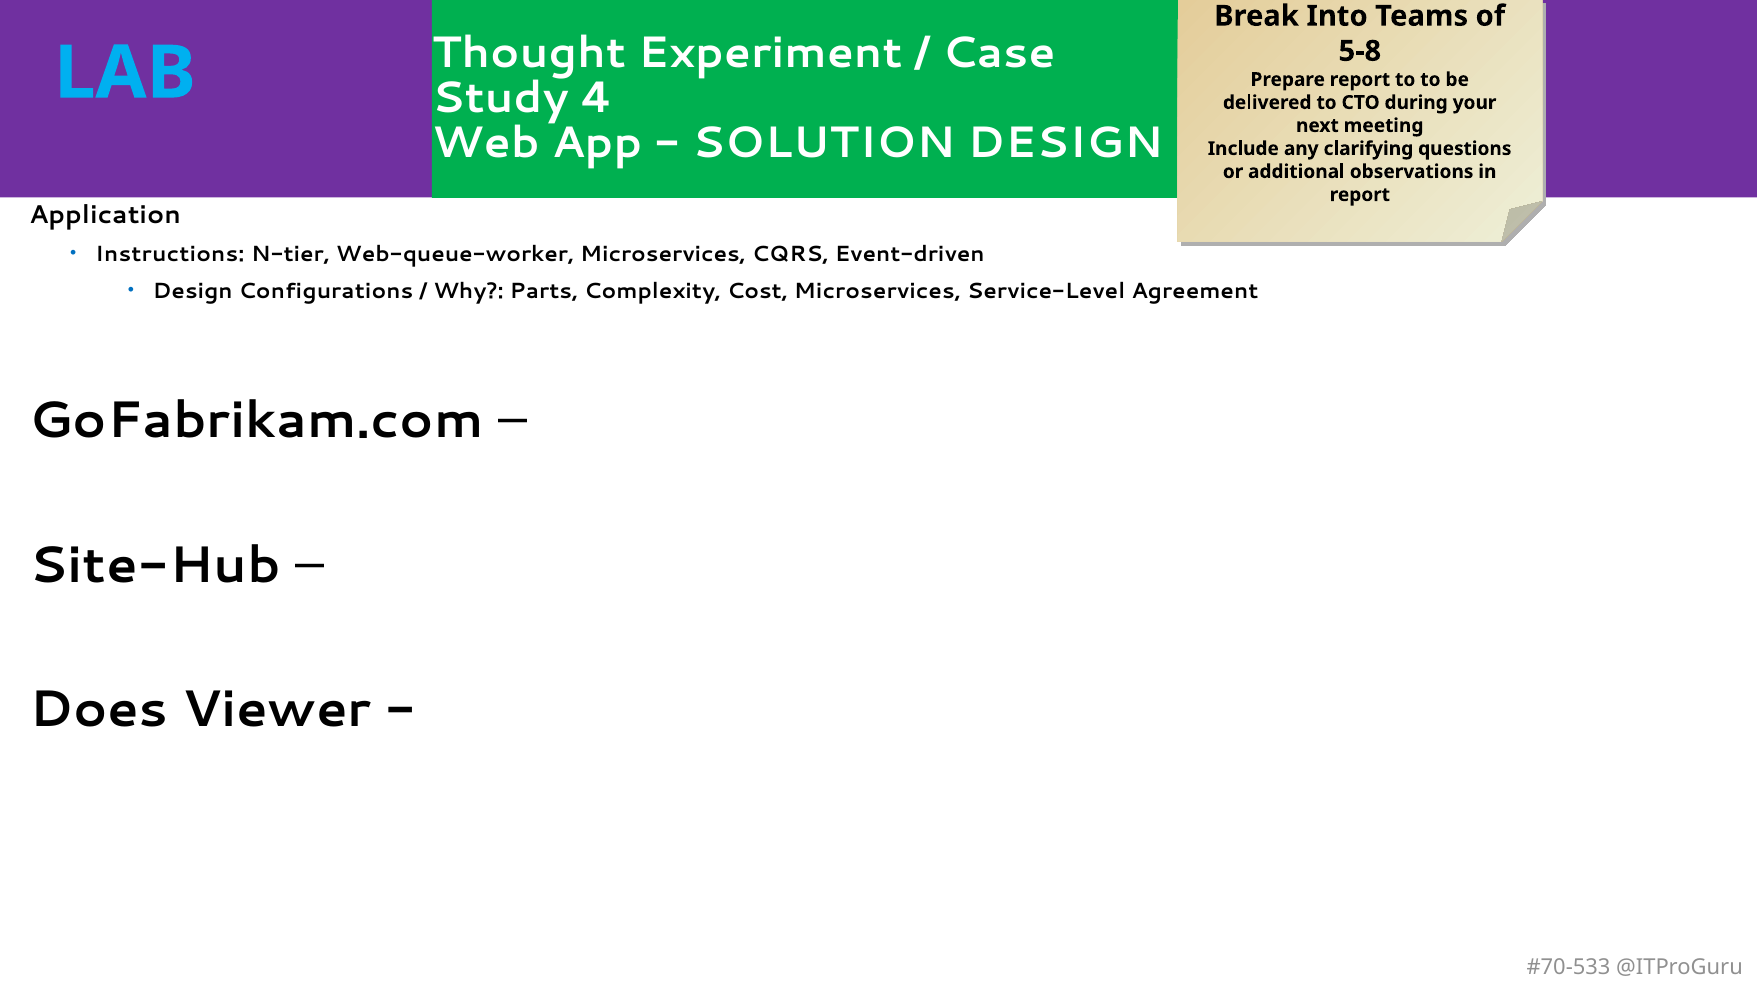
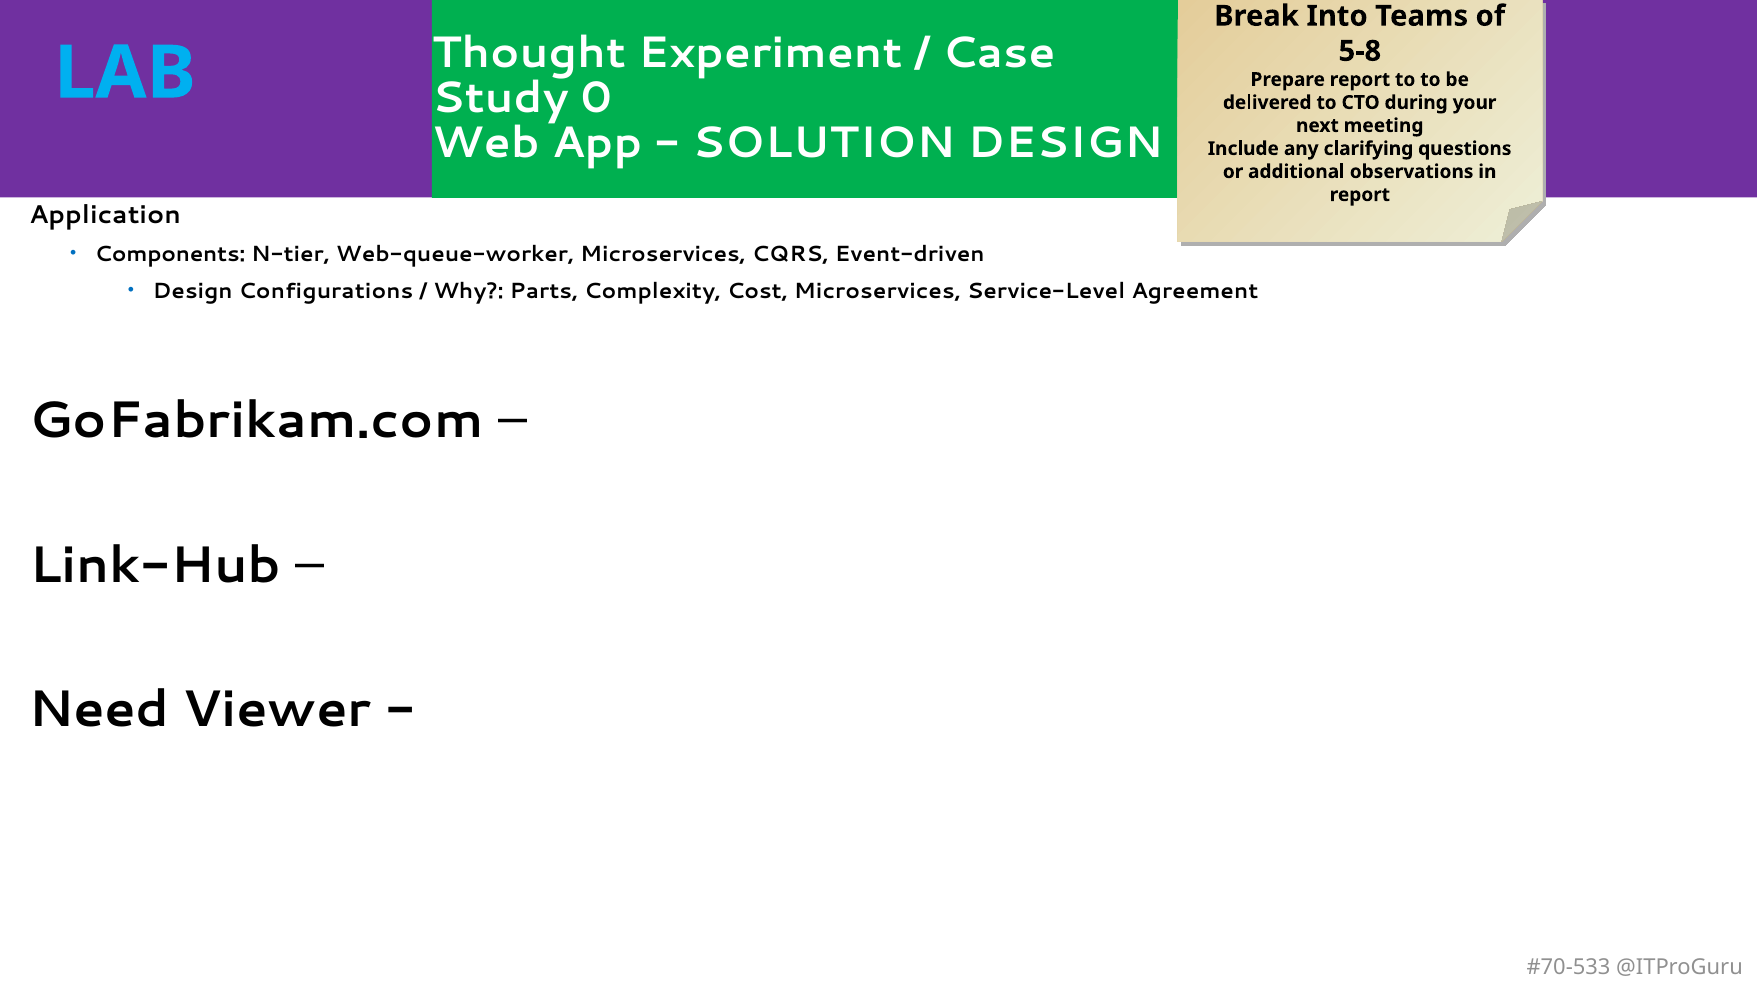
4: 4 -> 0 (596, 98)
Instructions: Instructions -> Components (170, 254)
Site-Hub: Site-Hub -> Link-Hub (155, 566)
Does: Does -> Need (99, 710)
